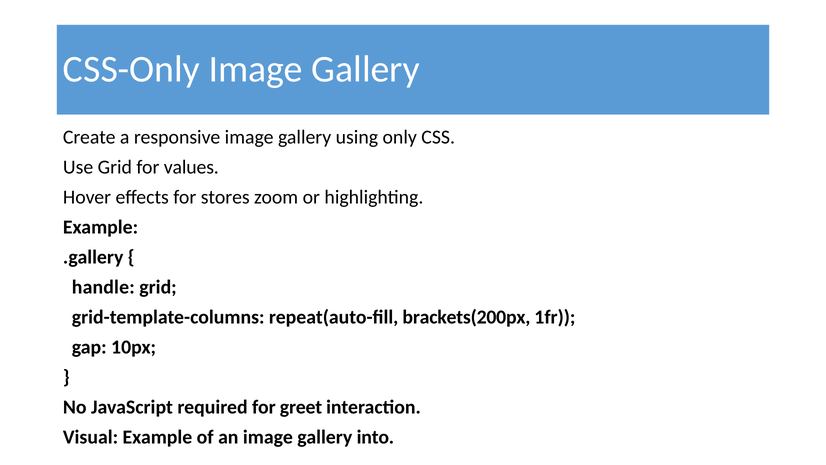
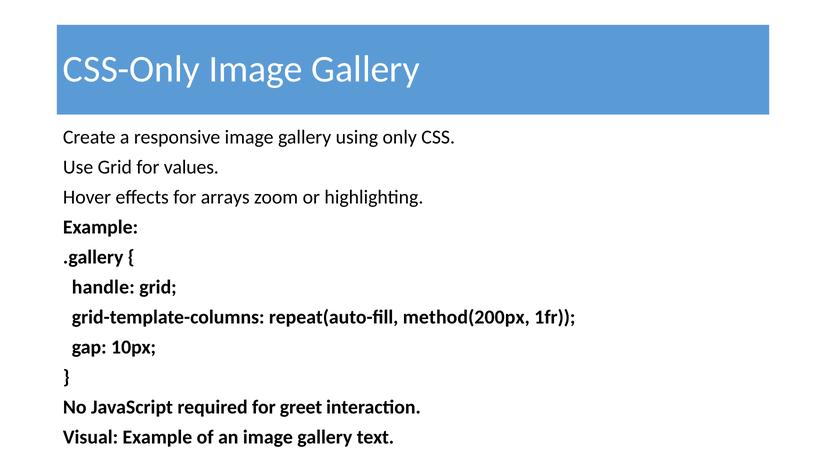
stores: stores -> arrays (225, 197)
brackets(200px: brackets(200px -> method(200px (466, 317)
into: into -> text (375, 437)
